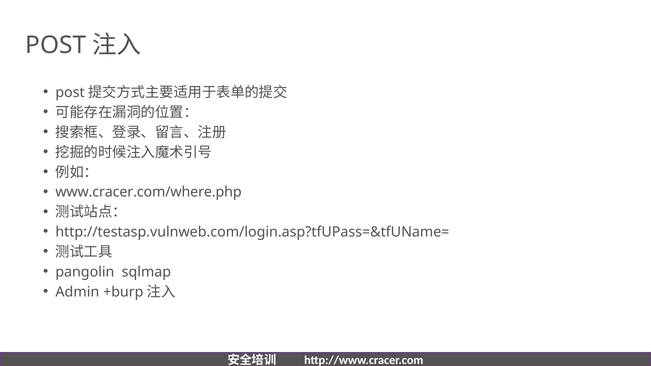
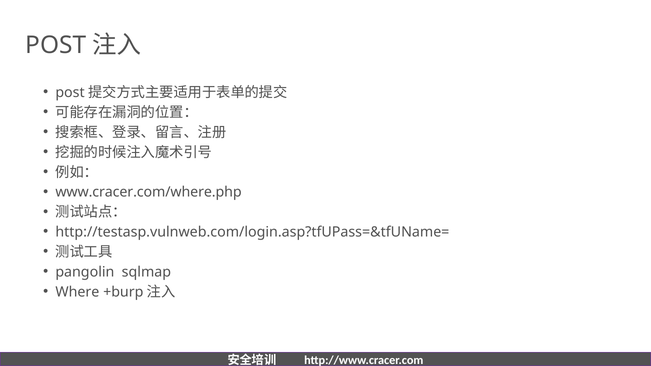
Admin: Admin -> Where (77, 292)
